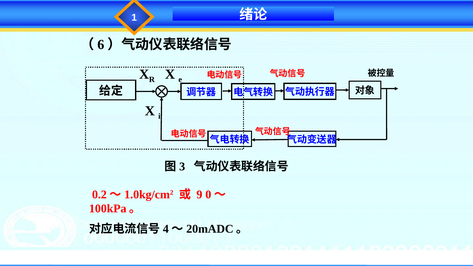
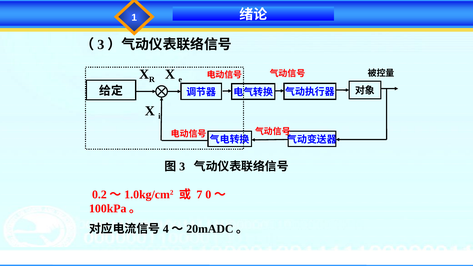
6: 6 -> 3 (101, 45)
9: 9 -> 7 (199, 195)
